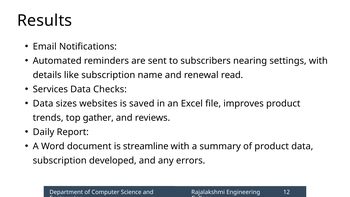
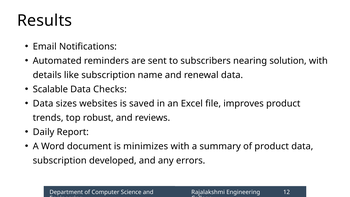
settings: settings -> solution (288, 61)
renewal read: read -> data (232, 75)
Services: Services -> Scalable (50, 89)
gather: gather -> robust (98, 118)
streamline: streamline -> minimizes (146, 146)
